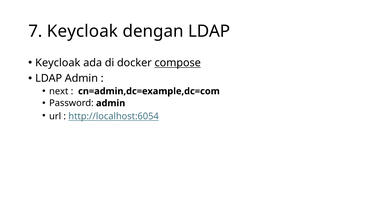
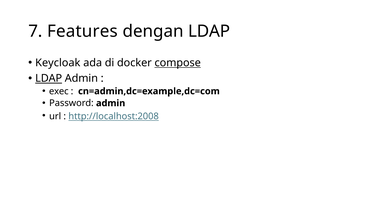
7 Keycloak: Keycloak -> Features (82, 31)
LDAP underline: none -> present (49, 78)
next: next -> exec (59, 91)
http://localhost:6054: http://localhost:6054 -> http://localhost:2008 (114, 116)
